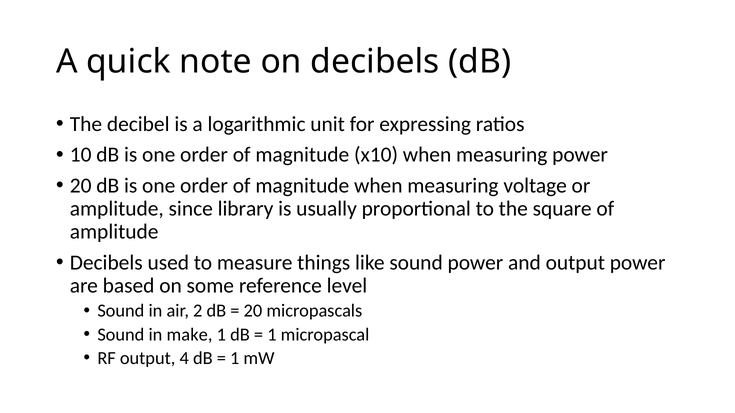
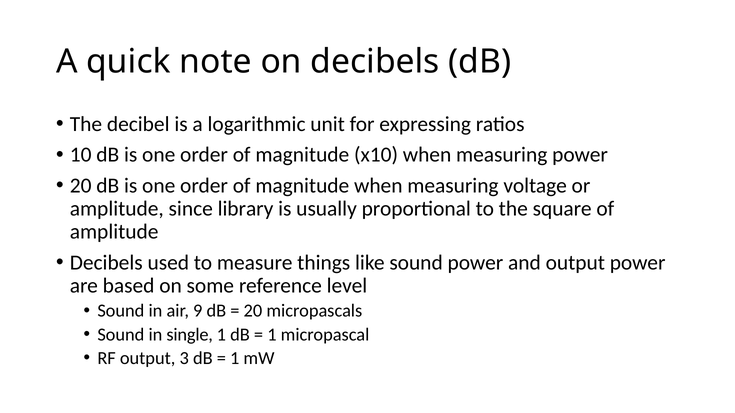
2: 2 -> 9 (198, 311)
make: make -> single (190, 335)
4: 4 -> 3 (184, 359)
